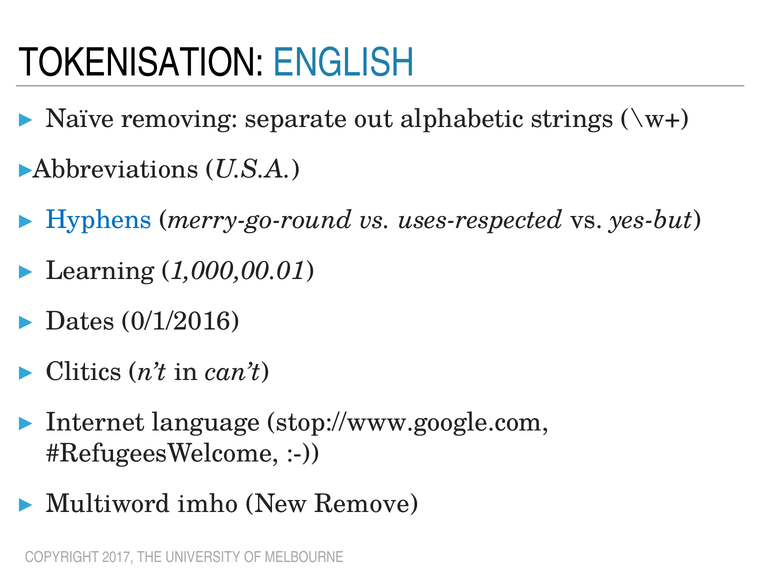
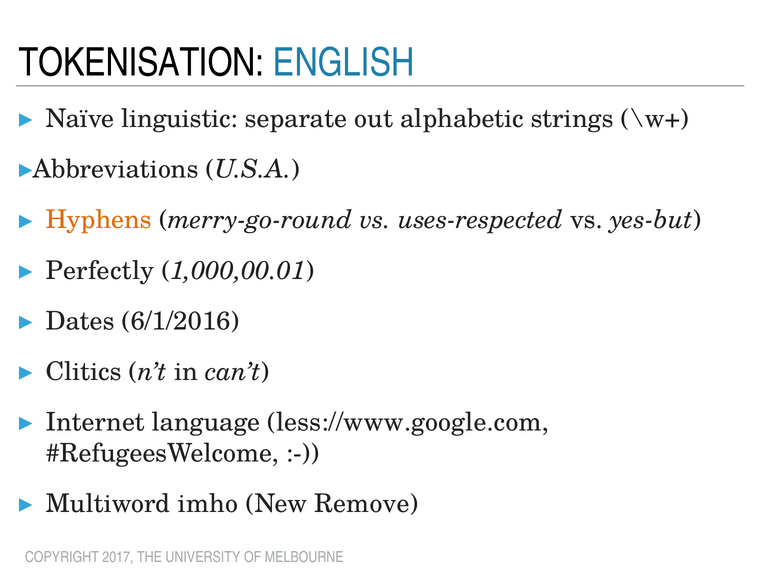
removing: removing -> linguistic (180, 119)
Hyphens colour: blue -> orange (99, 220)
Learning: Learning -> Perfectly (100, 271)
0/1/2016: 0/1/2016 -> 6/1/2016 (181, 322)
stop://www.google.com: stop://www.google.com -> less://www.google.com (408, 423)
